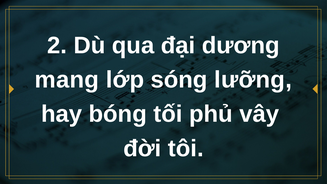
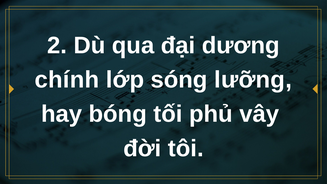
mang: mang -> chính (67, 80)
